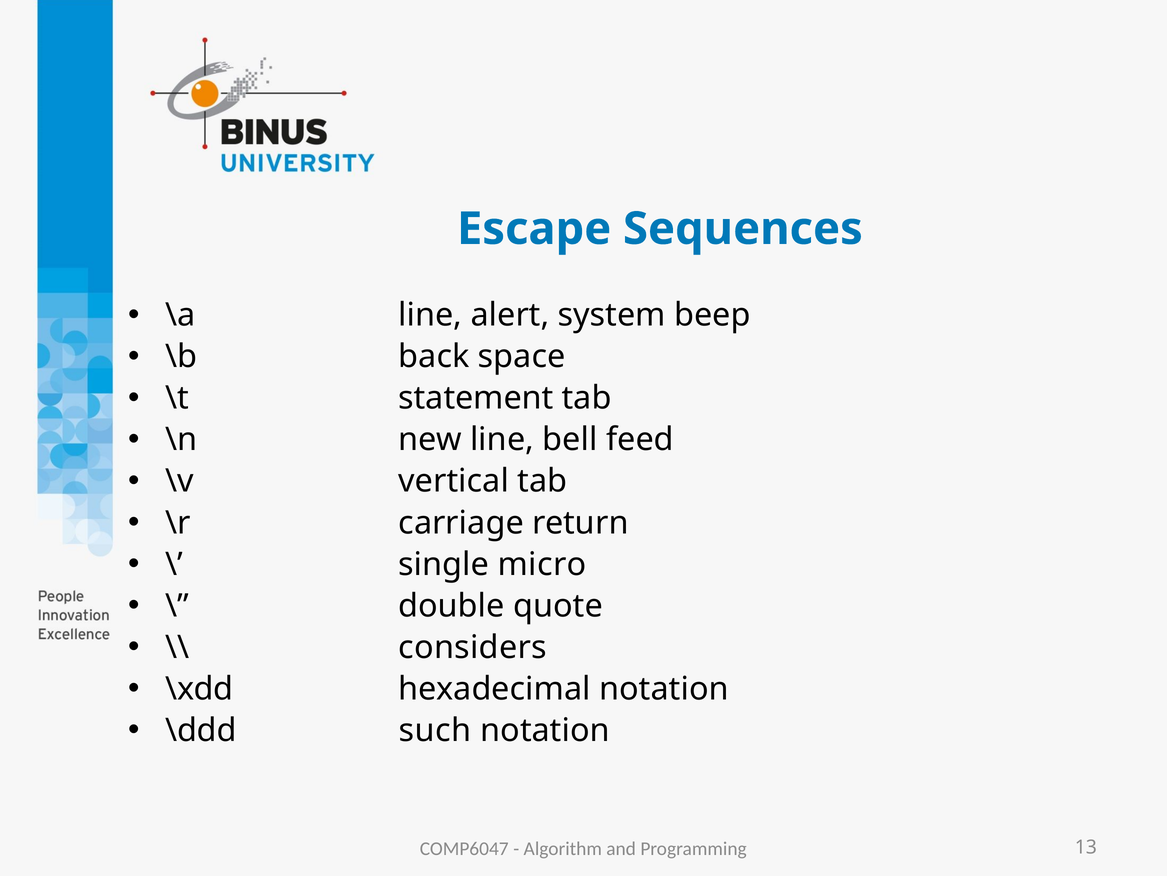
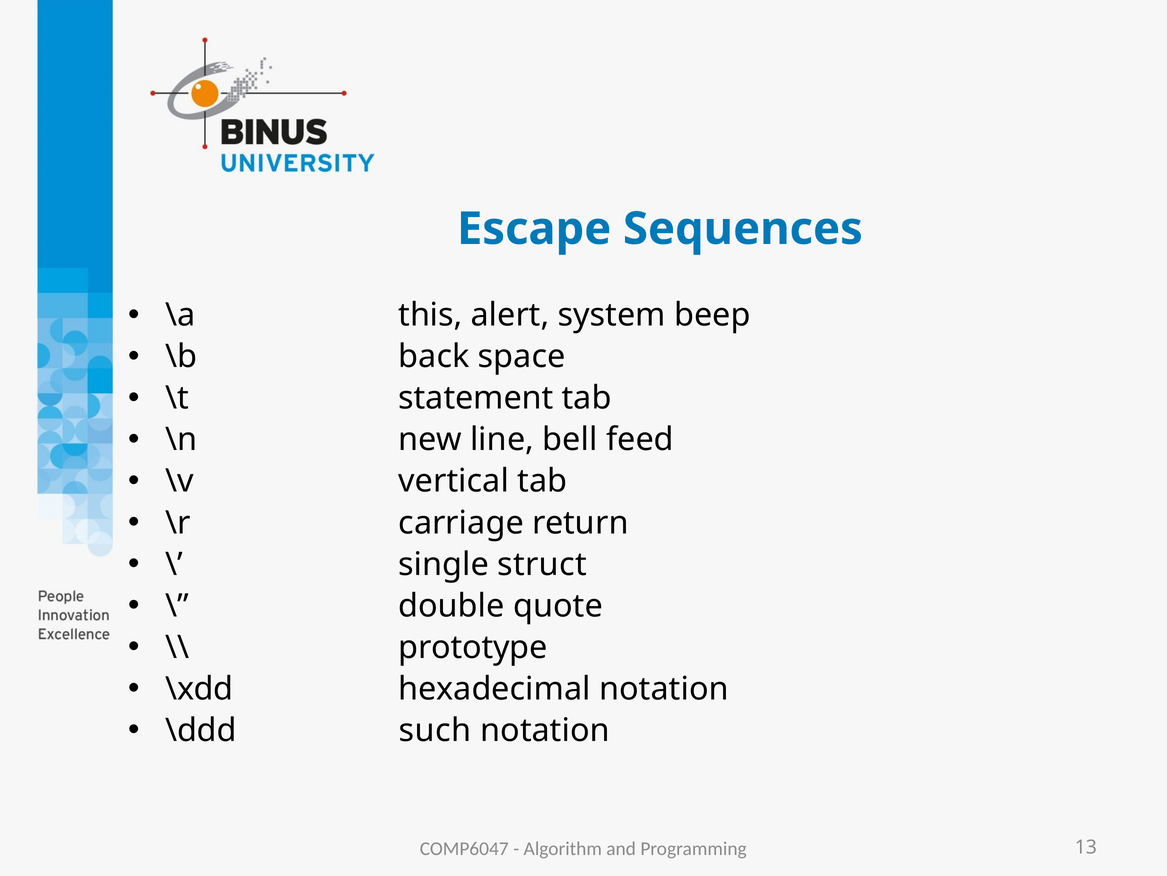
\a line: line -> this (430, 315)
micro: micro -> struct (542, 564)
considers: considers -> prototype (473, 647)
